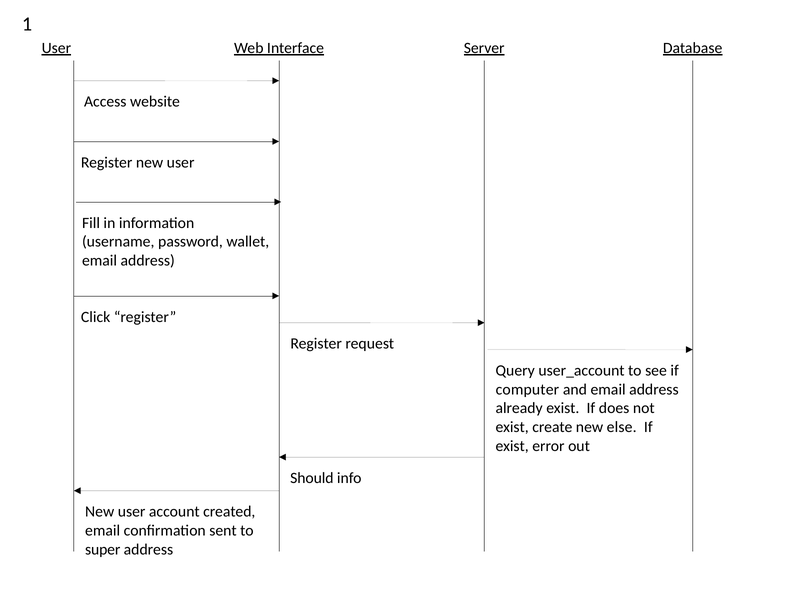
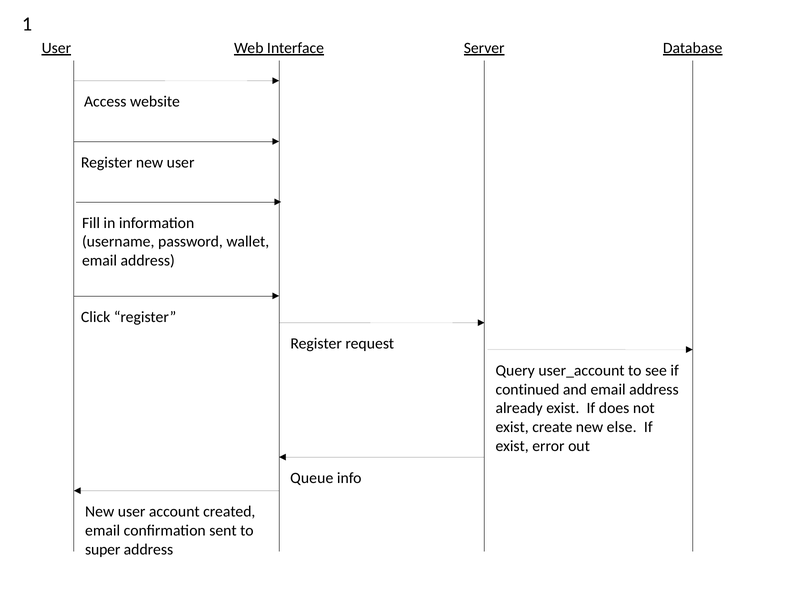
computer: computer -> continued (528, 389)
Should: Should -> Queue (312, 478)
